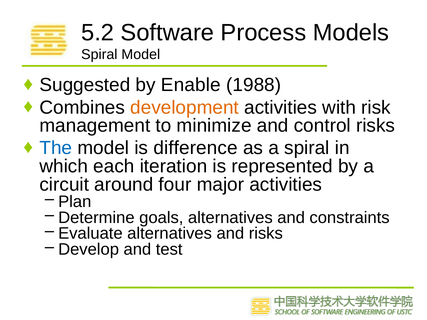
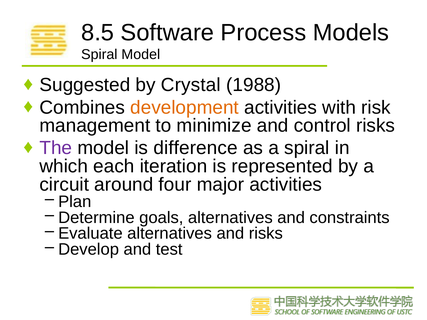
5.2: 5.2 -> 8.5 (98, 33)
Enable: Enable -> Crystal (191, 85)
The colour: blue -> purple (56, 148)
